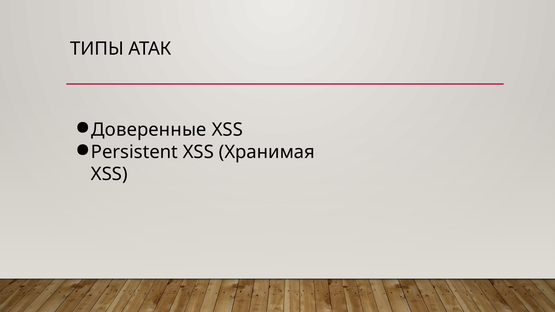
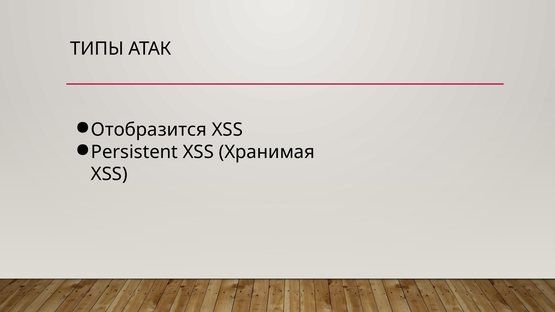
Доверенные: Доверенные -> Отобразится (149, 130)
